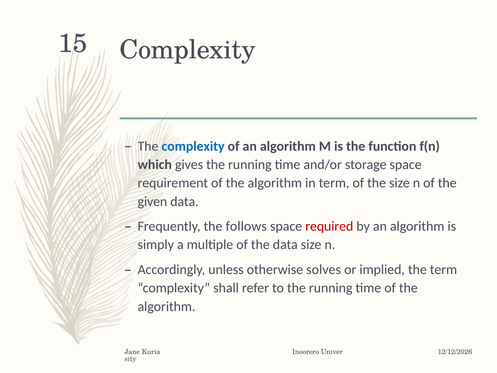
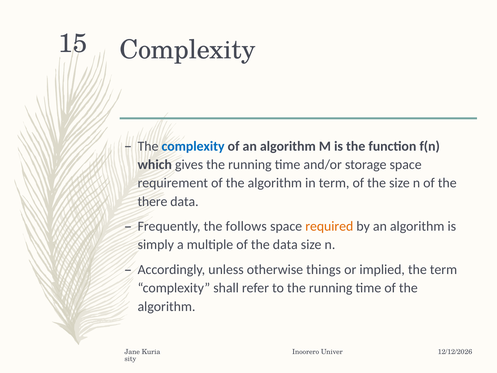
given: given -> there (152, 201)
required colour: red -> orange (329, 226)
solves: solves -> things (324, 269)
